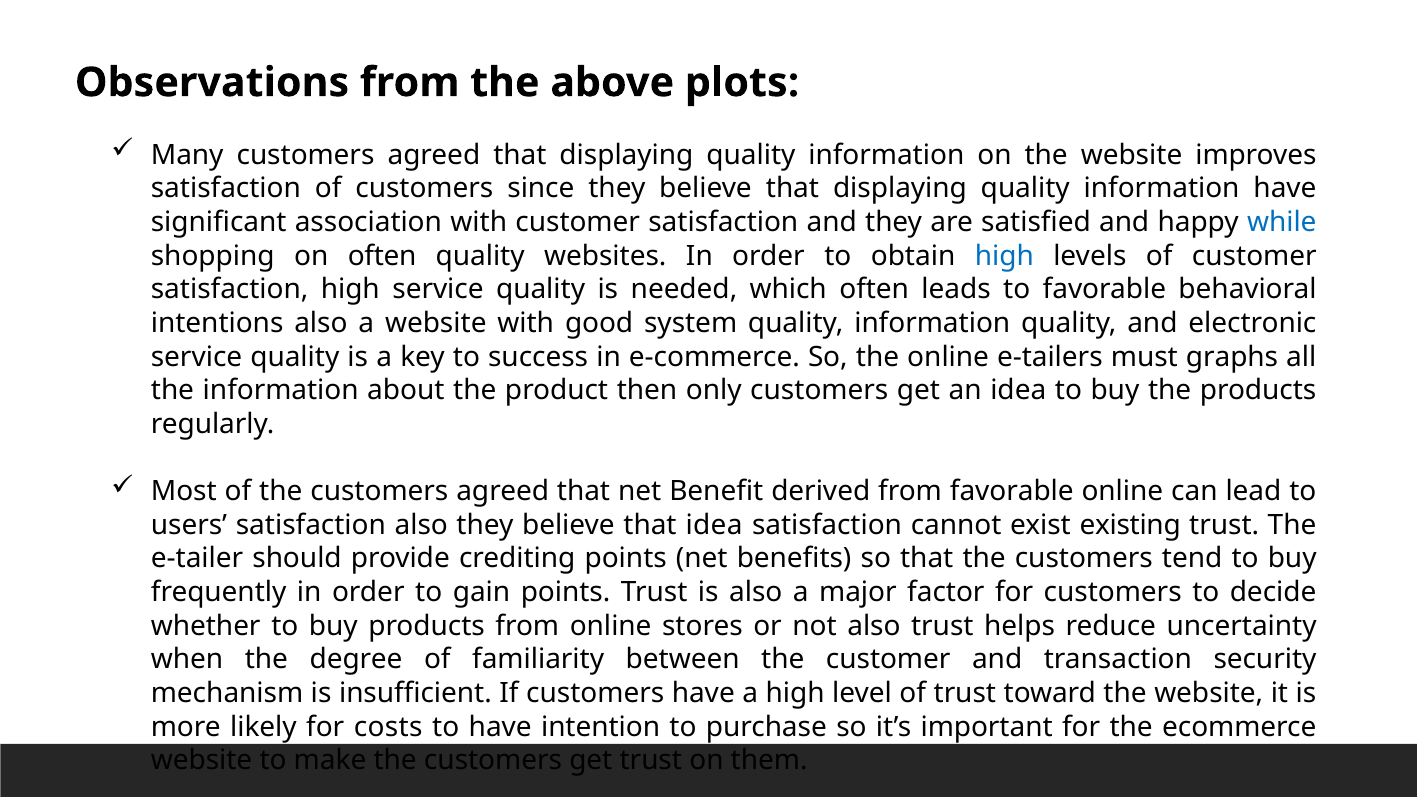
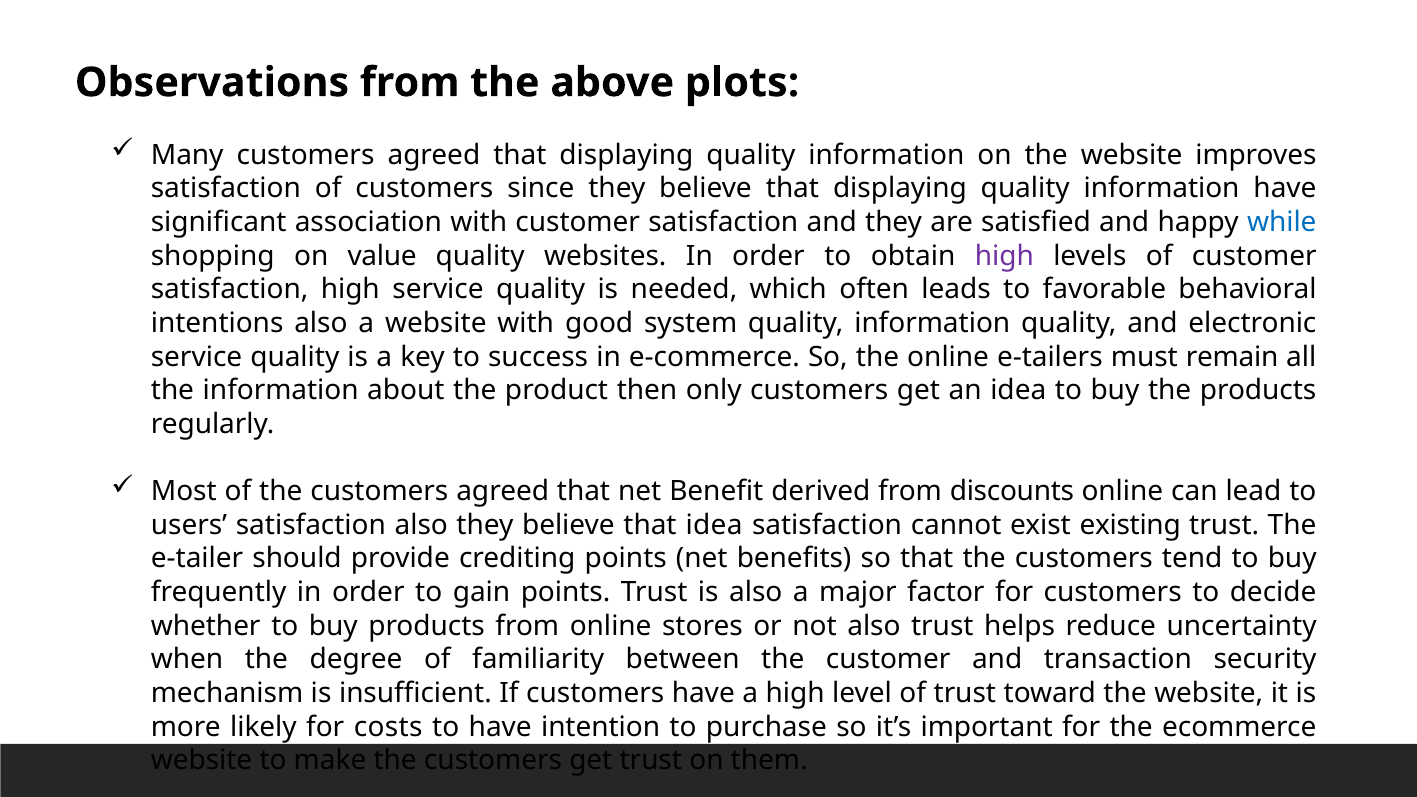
on often: often -> value (382, 256)
high colour: blue -> purple (1004, 256)
graphs: graphs -> remain (1232, 357)
from favorable: favorable -> discounts (1012, 491)
